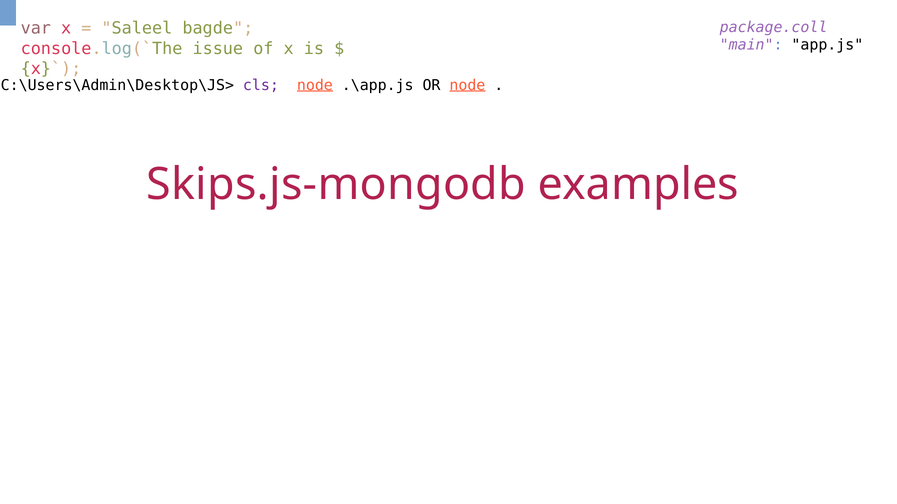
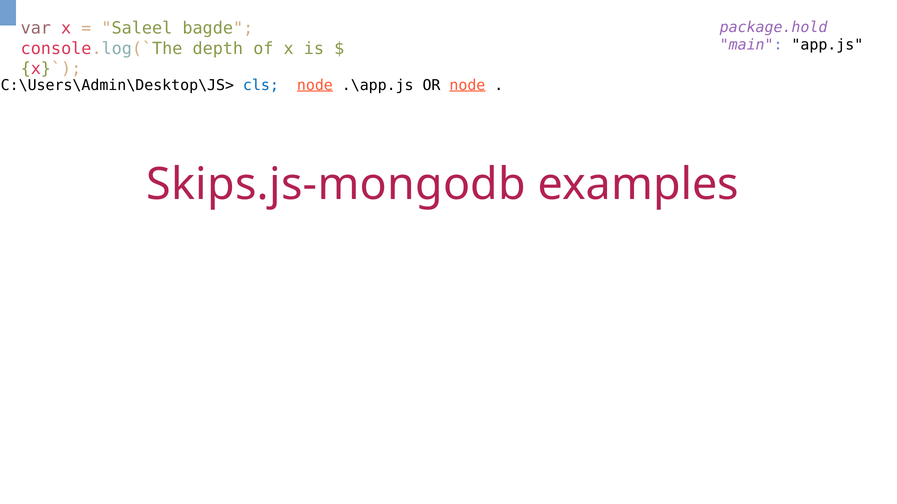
package.coll: package.coll -> package.hold (774, 27)
issue: issue -> depth (218, 49)
cls colour: purple -> blue (261, 85)
